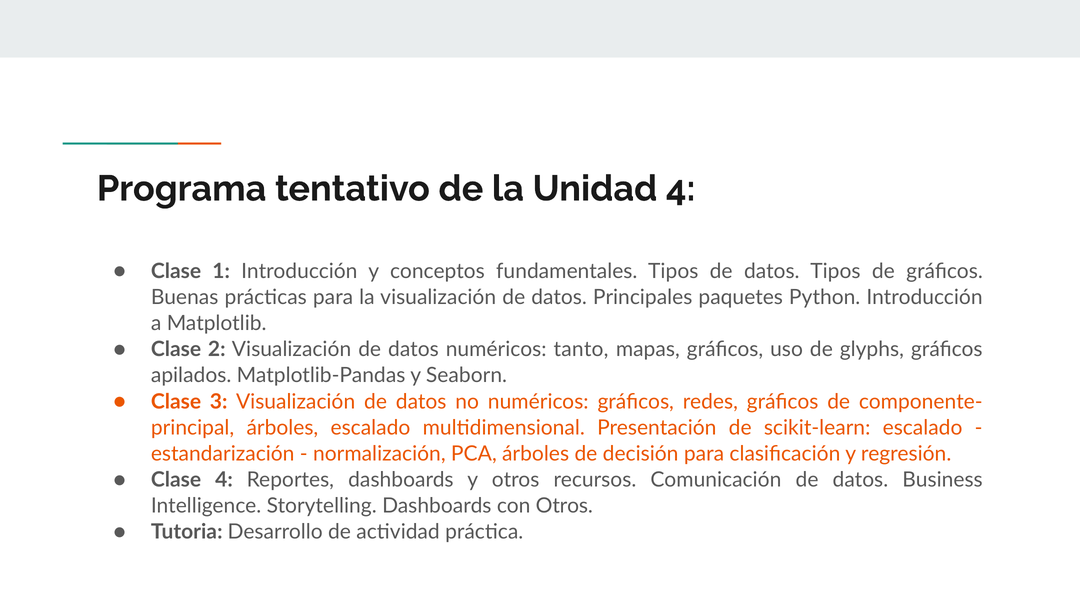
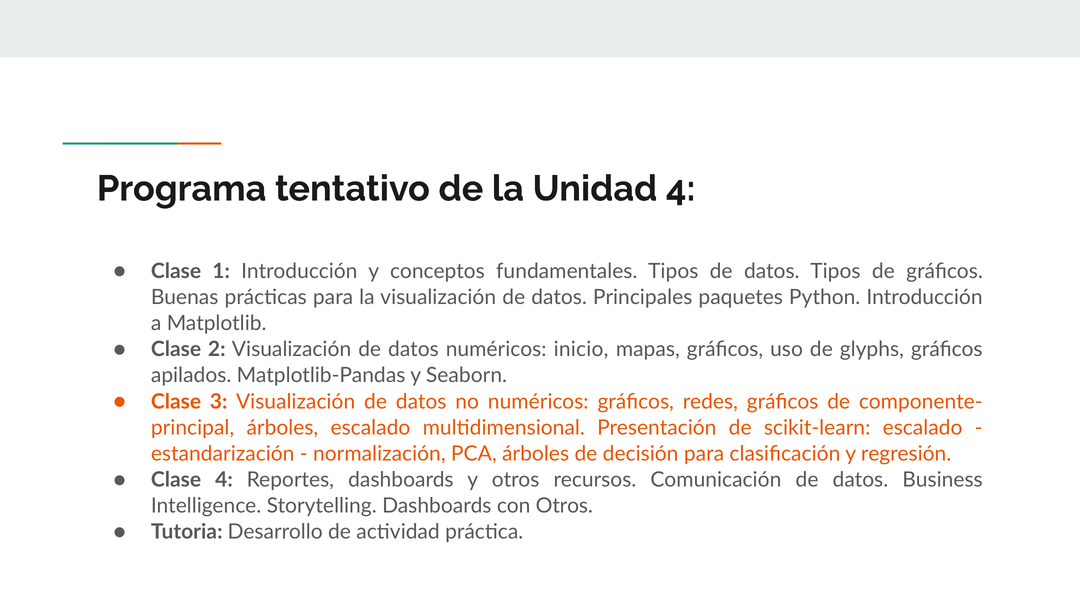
tanto: tanto -> inicio (581, 349)
